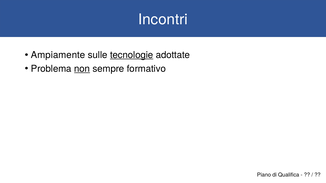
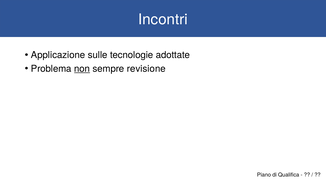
Ampiamente: Ampiamente -> Applicazione (58, 55)
tecnologie underline: present -> none (132, 55)
formativo: formativo -> revisione (146, 69)
